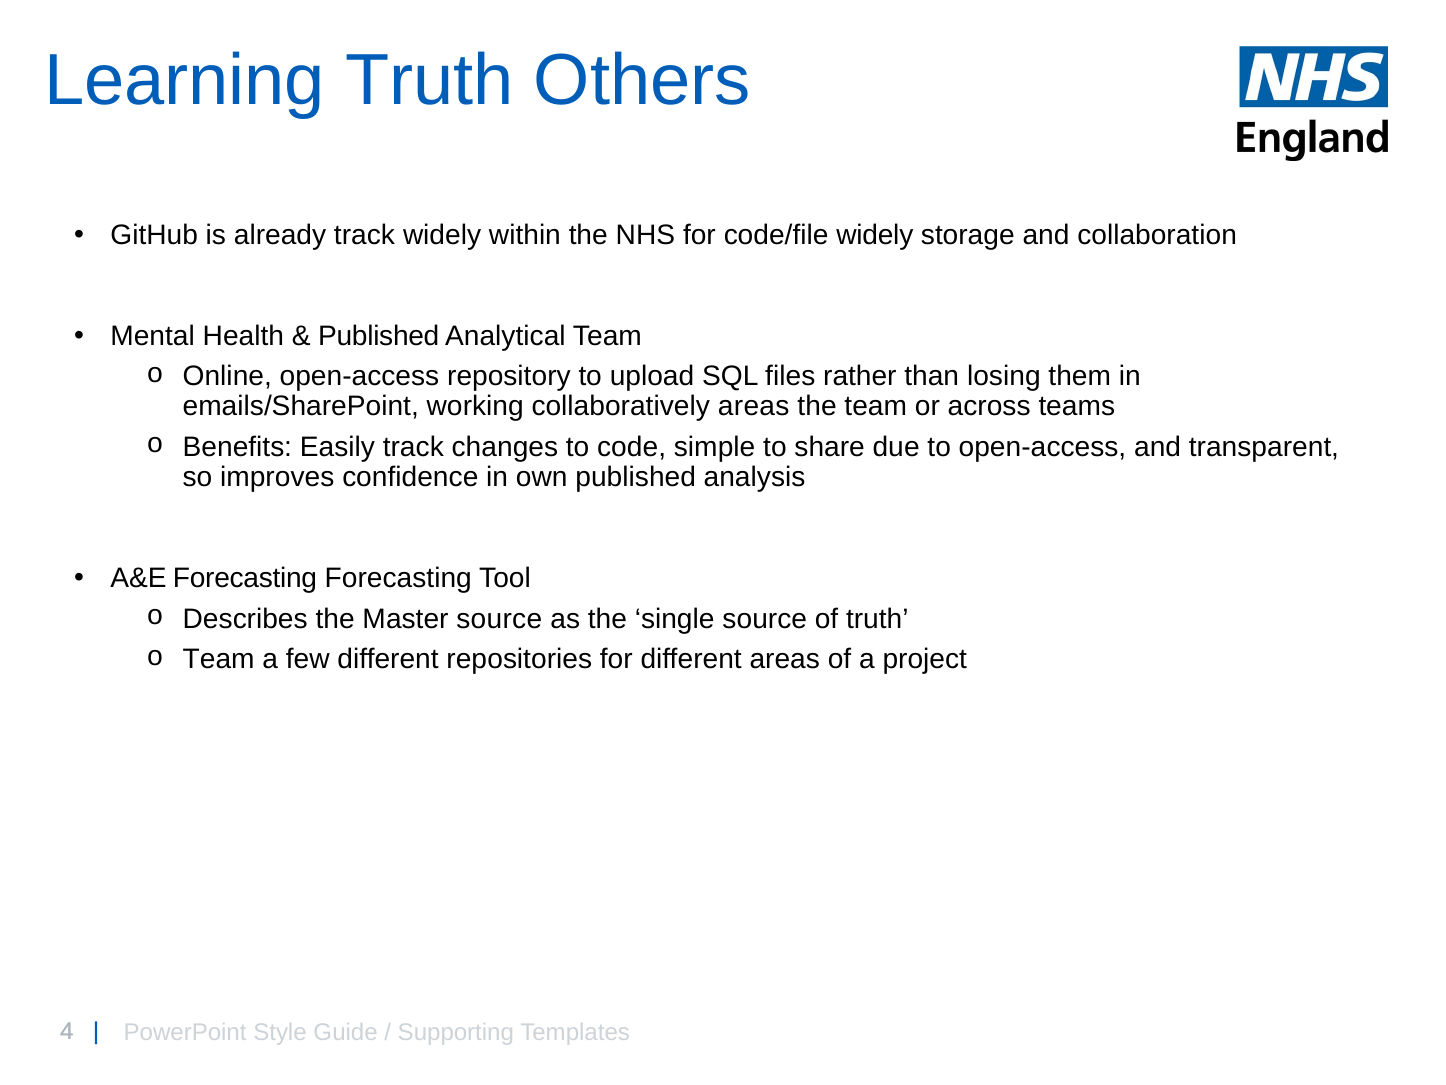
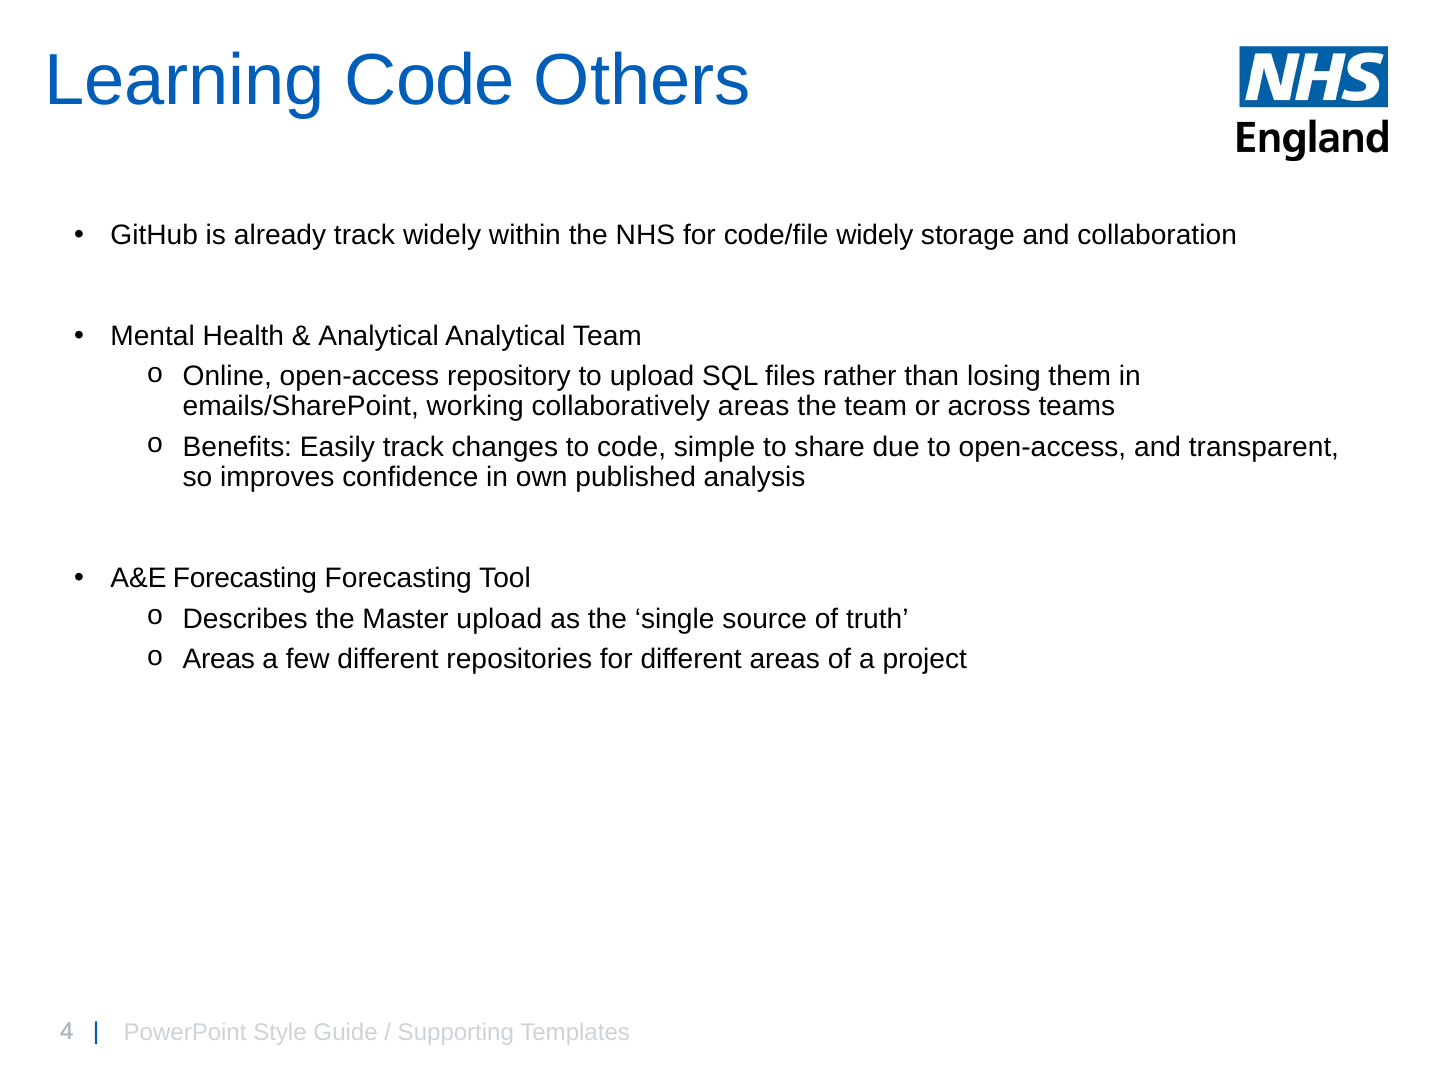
Learning Truth: Truth -> Code (430, 80)
Published: Published -> Analytical (379, 336)
Master source: source -> upload (499, 619)
Team: Team -> Areas (219, 659)
